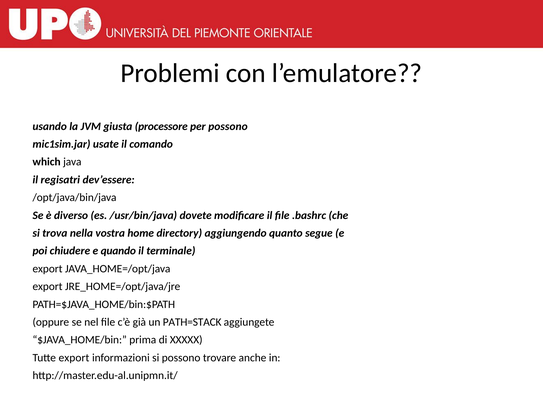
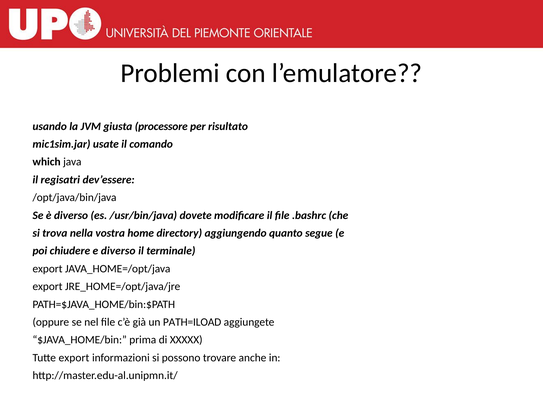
per possono: possono -> risultato (228, 126)
e quando: quando -> diverso (118, 251)
PATH=STACK: PATH=STACK -> PATH=ILOAD (192, 322)
